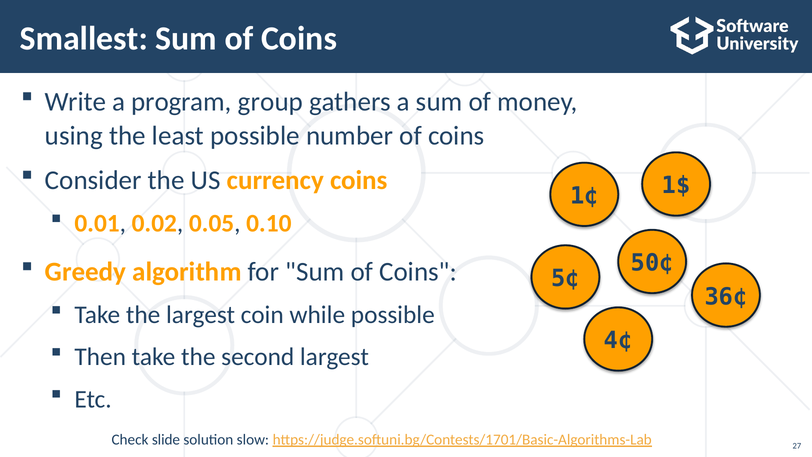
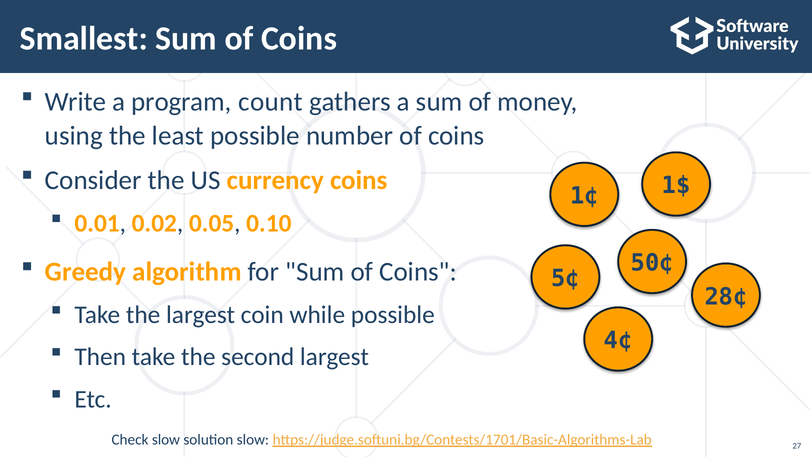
group: group -> count (270, 102)
36¢: 36¢ -> 28¢ (726, 297)
Check slide: slide -> slow (166, 440)
